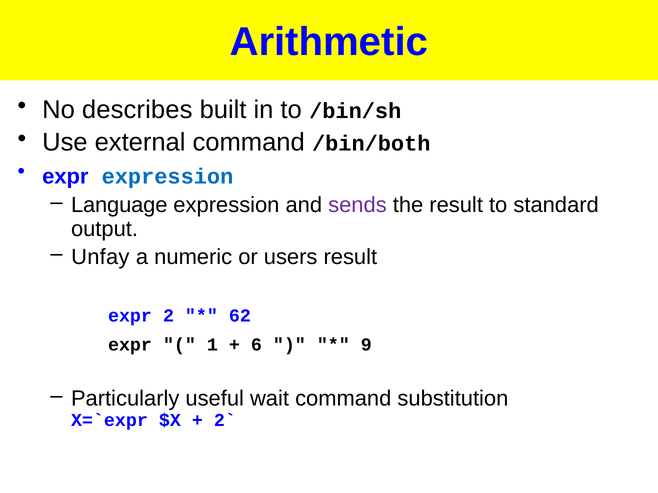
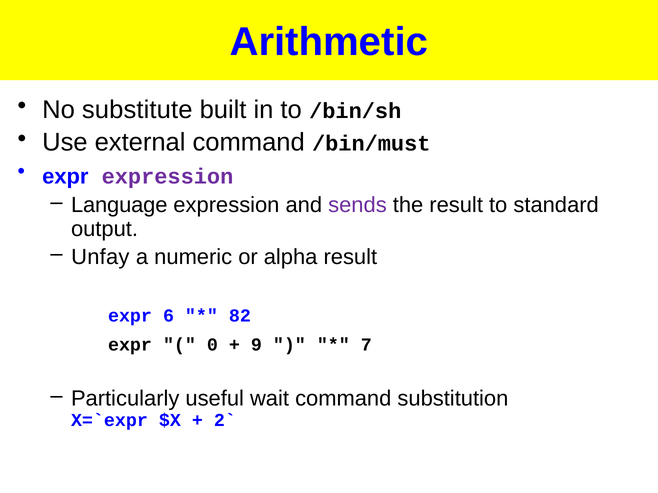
describes: describes -> substitute (137, 110)
/bin/both: /bin/both -> /bin/must (371, 144)
expression colour: blue -> purple (167, 176)
users: users -> alpha (291, 257)
2: 2 -> 6 (168, 316)
62: 62 -> 82 (240, 316)
1: 1 -> 0 (212, 345)
6: 6 -> 9 (256, 345)
9: 9 -> 7 (366, 345)
